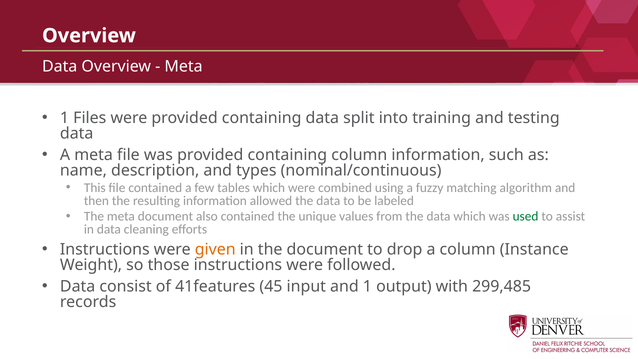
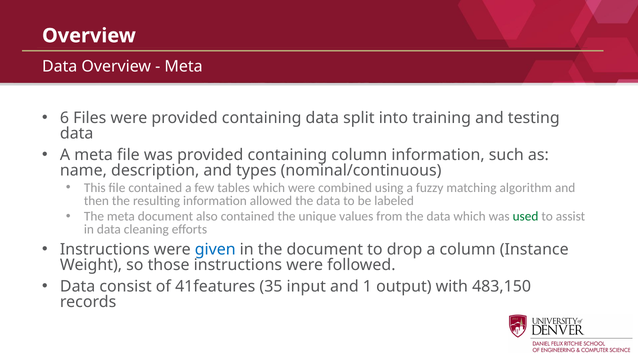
1: 1 -> 6 (65, 118)
given colour: orange -> blue (215, 250)
45: 45 -> 35 (271, 286)
299,485: 299,485 -> 483,150 (502, 286)
